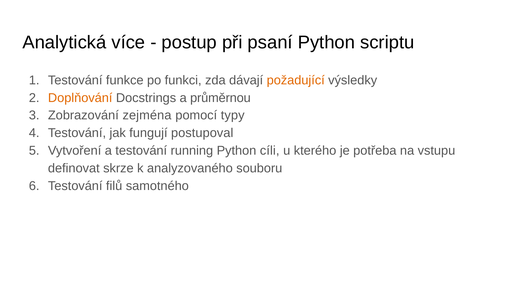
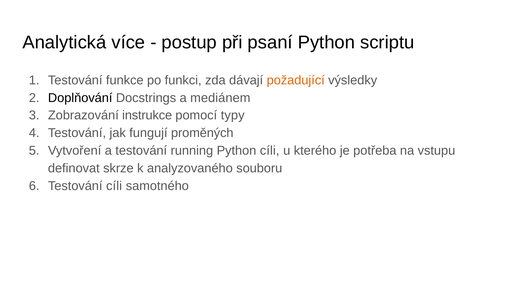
Doplňování colour: orange -> black (80, 98)
průměrnou: průměrnou -> mediánem (220, 98)
zejména: zejména -> instrukce (147, 115)
postupoval: postupoval -> proměných (202, 133)
Testování filů: filů -> cíli (114, 186)
